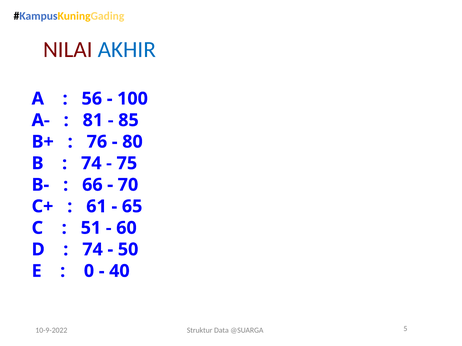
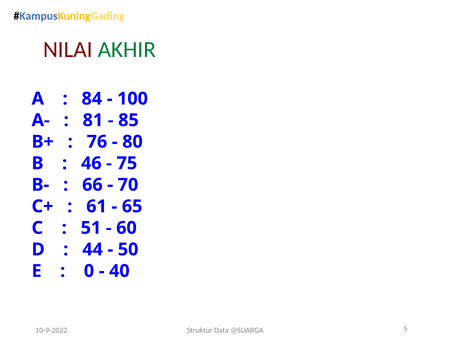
AKHIR colour: blue -> green (127, 50)
56: 56 -> 84 (92, 99)
74: 74 -> 46 (91, 164)
74: 74 -> 44 (93, 250)
